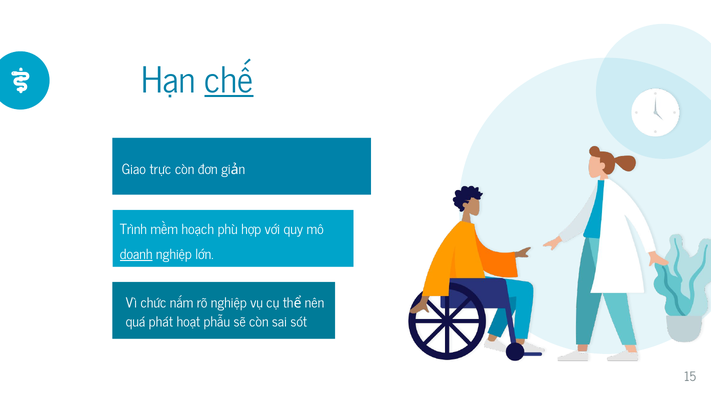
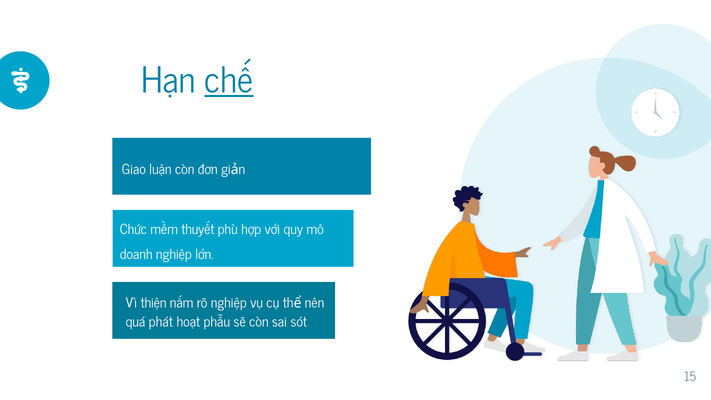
trực: trực -> luận (160, 170)
Trình: Trình -> Chức (133, 230)
hoạch: hoạch -> thuyết (198, 230)
doanh underline: present -> none (136, 254)
chức: chức -> thiện (153, 303)
